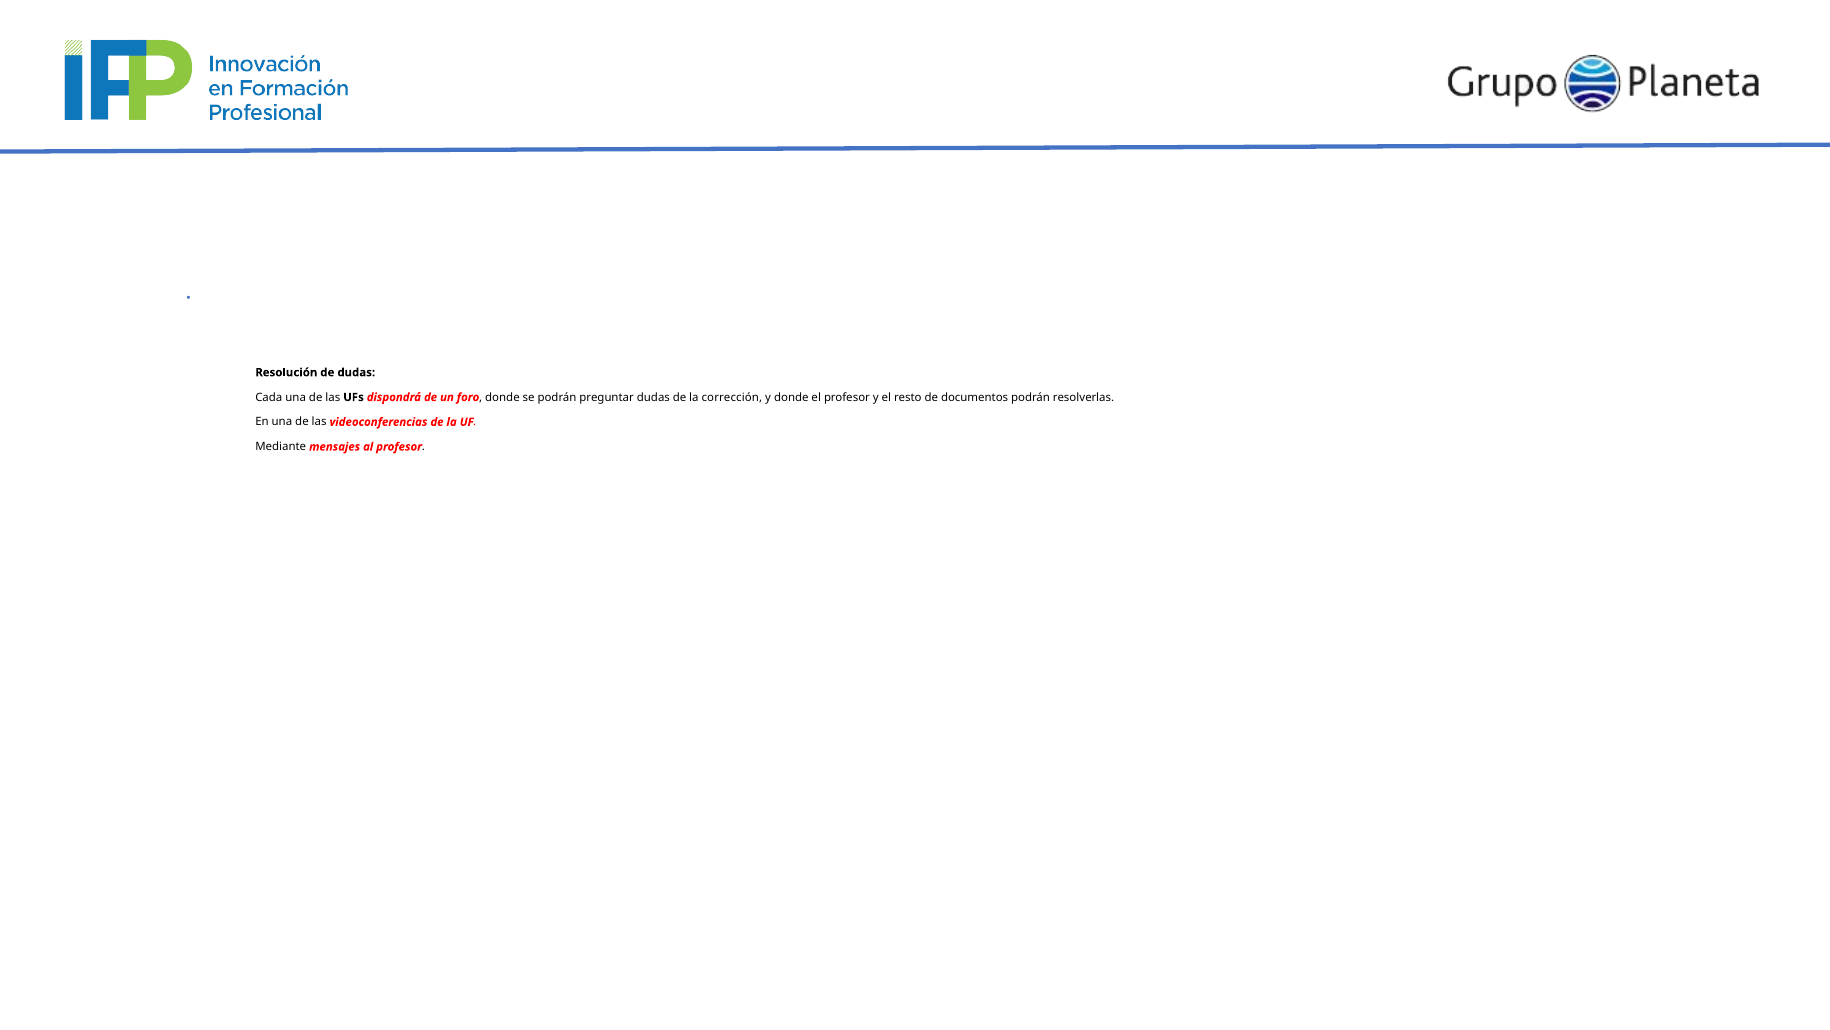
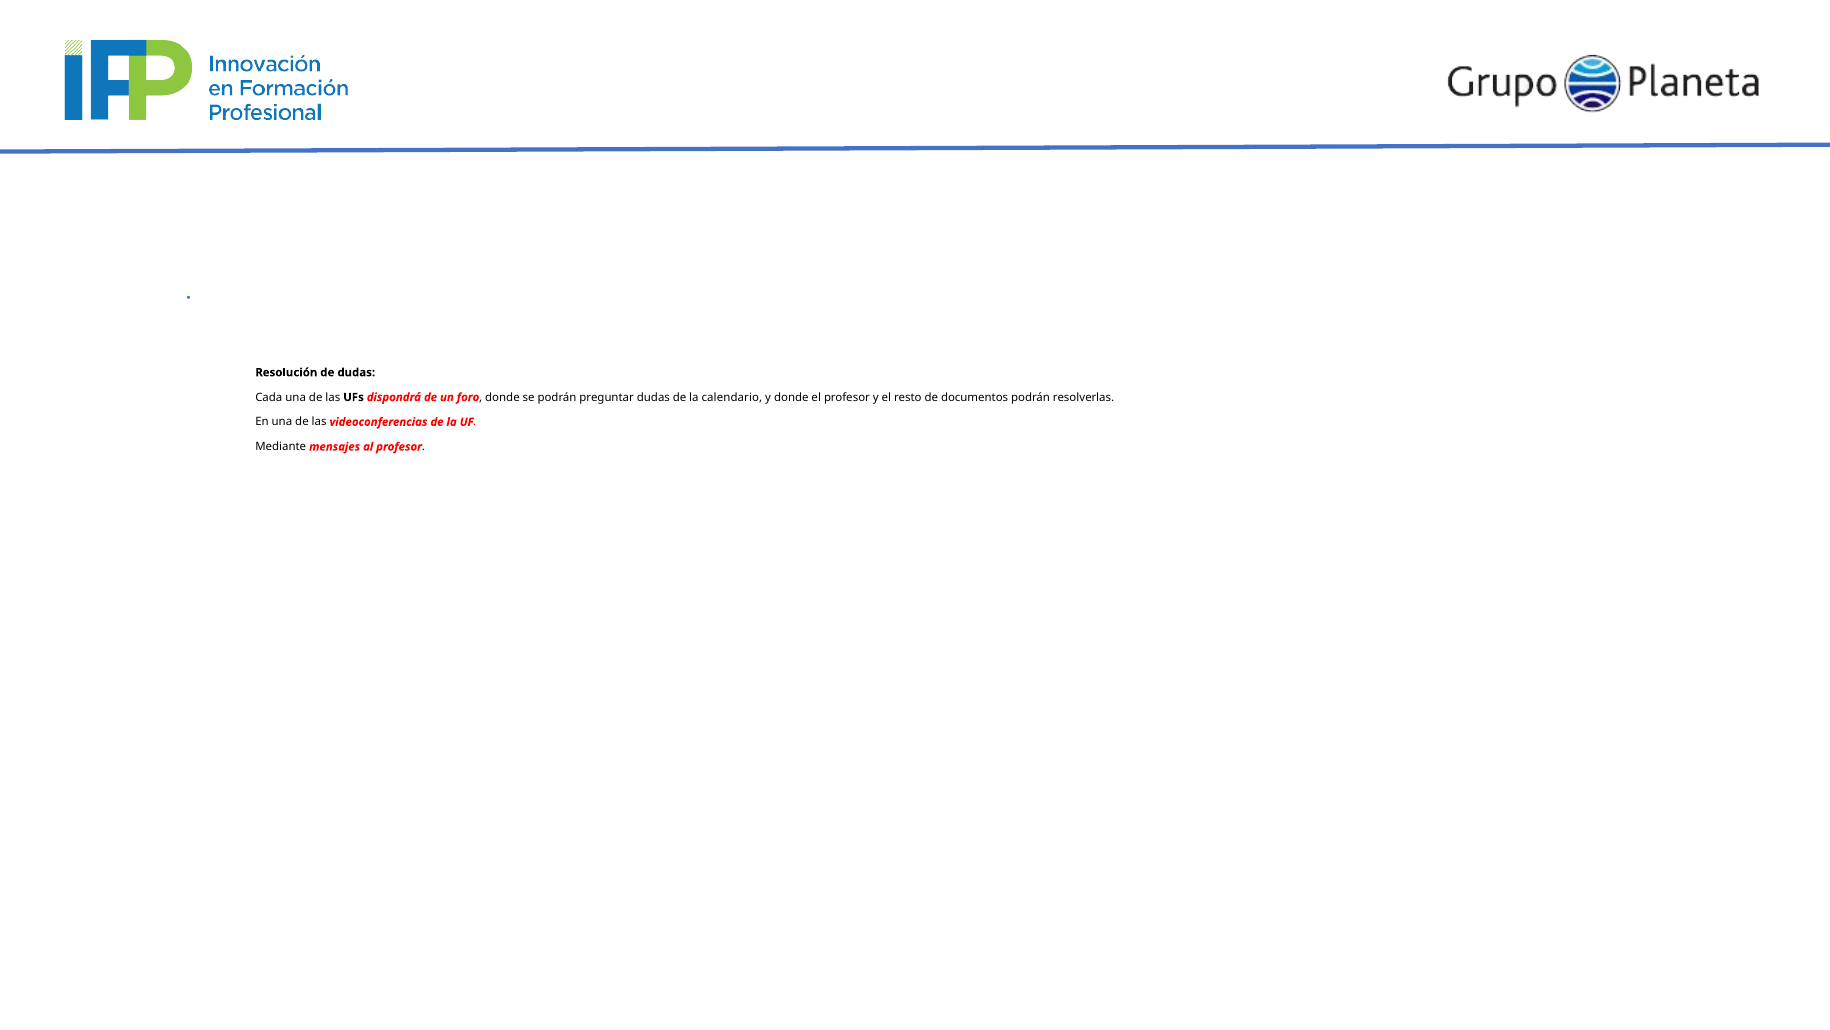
corrección: corrección -> calendario (732, 397)
